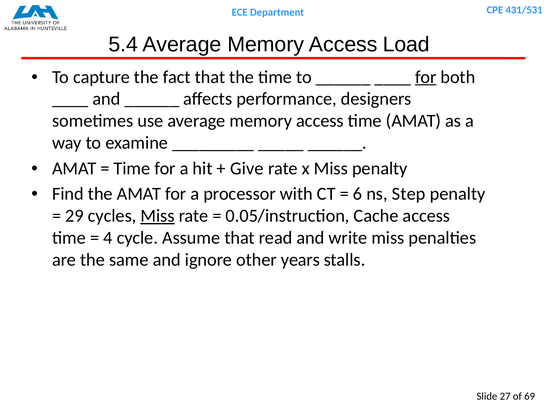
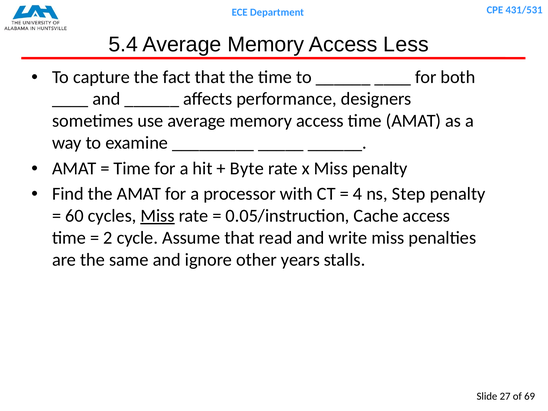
Load: Load -> Less (406, 45)
for underline: present -> none (426, 77)
Give: Give -> Byte (247, 168)
6: 6 -> 4 (358, 194)
29: 29 -> 60 (75, 216)
4: 4 -> 2 (108, 238)
